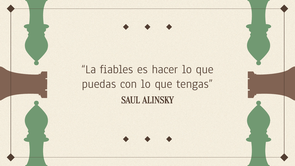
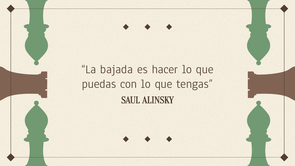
fiables: fiables -> bajada (117, 69)
